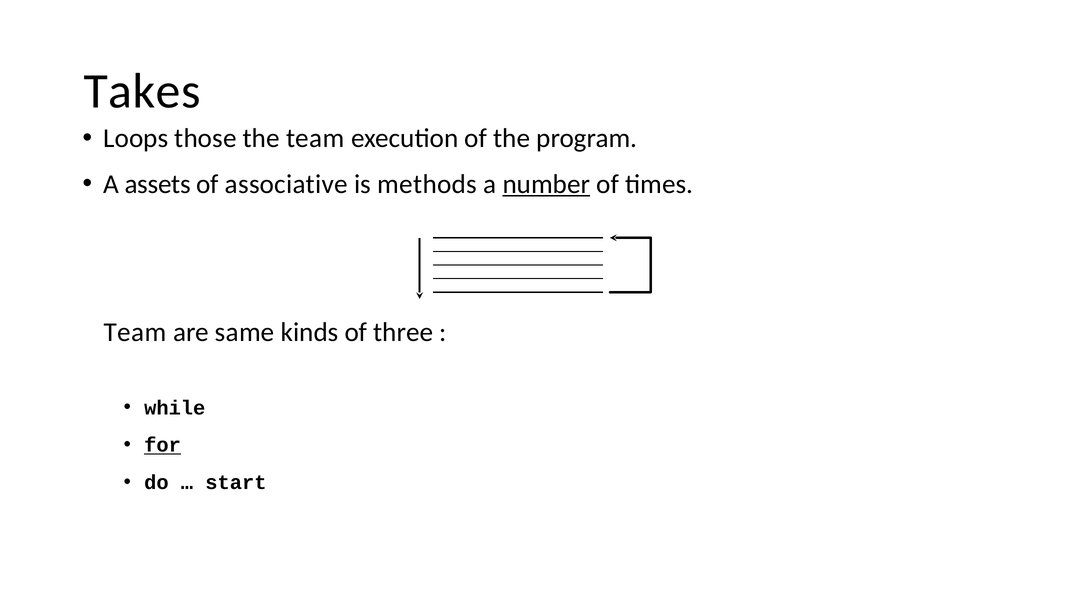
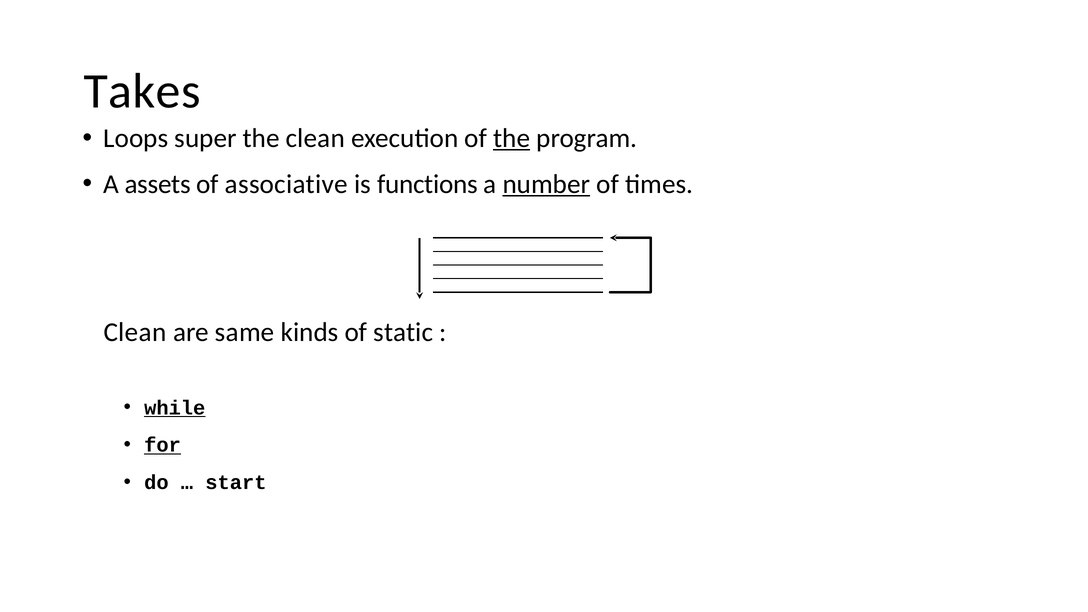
those: those -> super (206, 138)
the team: team -> clean (315, 138)
the underline: none -> present (512, 138)
methods: methods -> functions (427, 184)
Team: Team -> Clean (135, 332)
three: three -> static (403, 332)
while underline: none -> present (175, 408)
